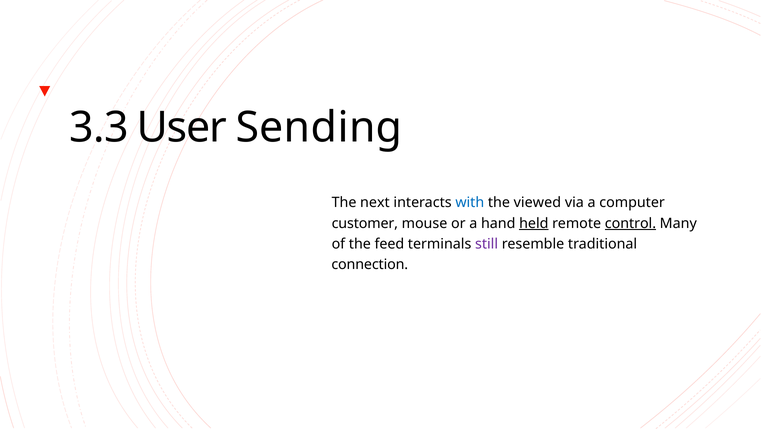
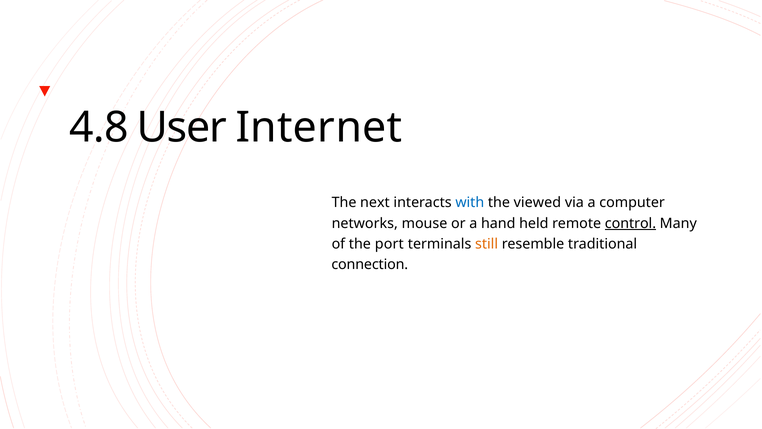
3.3: 3.3 -> 4.8 (99, 127)
Sending: Sending -> Internet (319, 127)
customer: customer -> networks (365, 223)
held underline: present -> none (534, 223)
feed: feed -> port (389, 244)
still colour: purple -> orange (487, 244)
